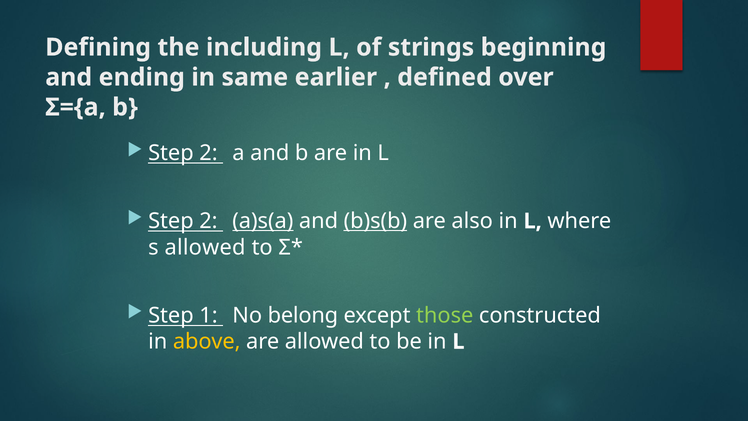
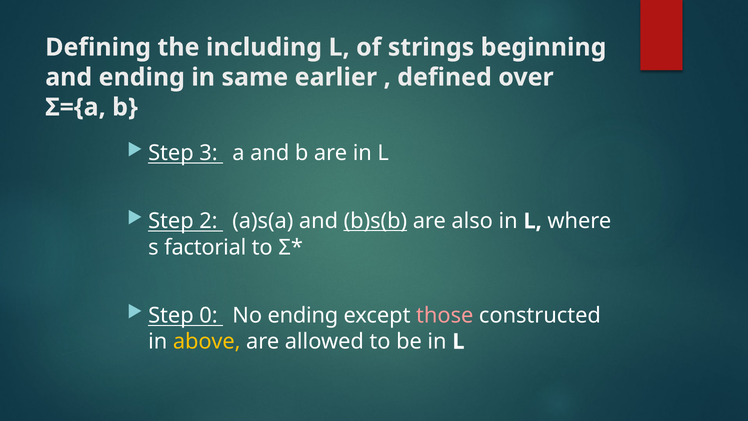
2: 2 -> 3 (208, 153)
a)s(a underline: present -> none (263, 221)
s allowed: allowed -> factorial (205, 247)
1: 1 -> 0 (208, 315)
No belong: belong -> ending (303, 315)
those colour: light green -> pink (445, 315)
